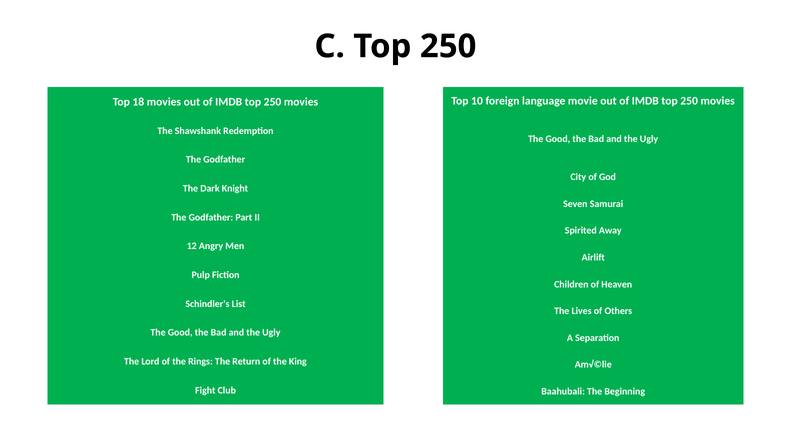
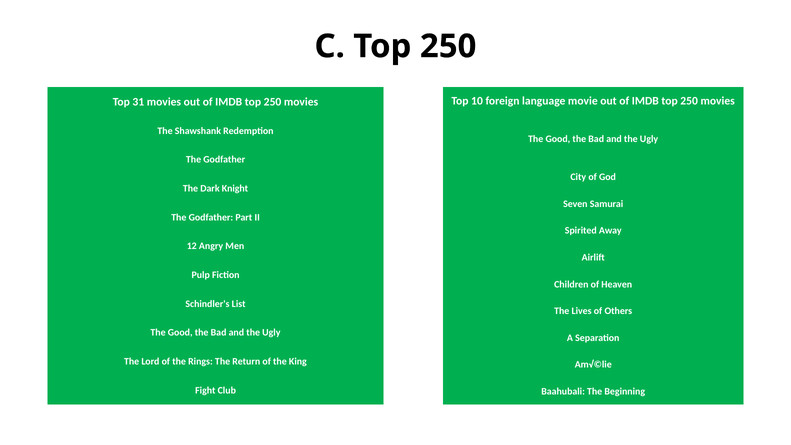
18: 18 -> 31 (138, 102)
